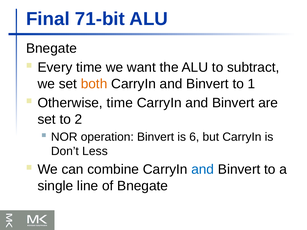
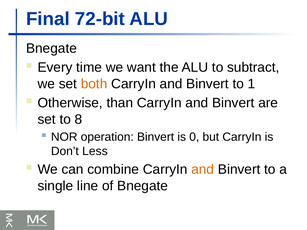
71-bit: 71-bit -> 72-bit (100, 19)
Otherwise time: time -> than (120, 103)
2: 2 -> 8 (79, 119)
6: 6 -> 0 (194, 137)
and colour: blue -> orange (203, 170)
